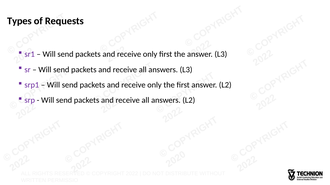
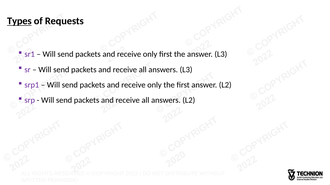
Types underline: none -> present (19, 21)
